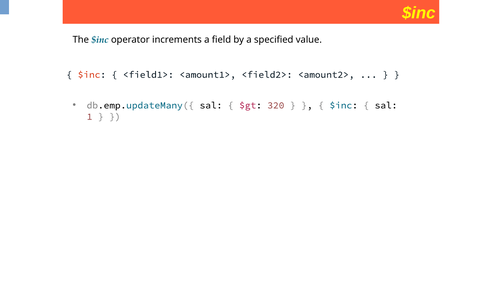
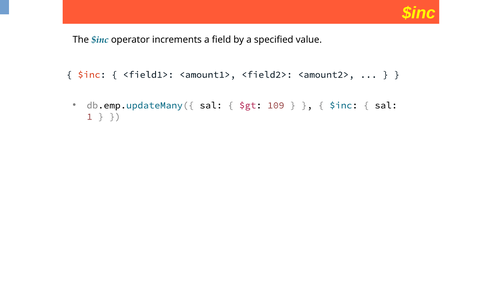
320: 320 -> 109 (276, 105)
